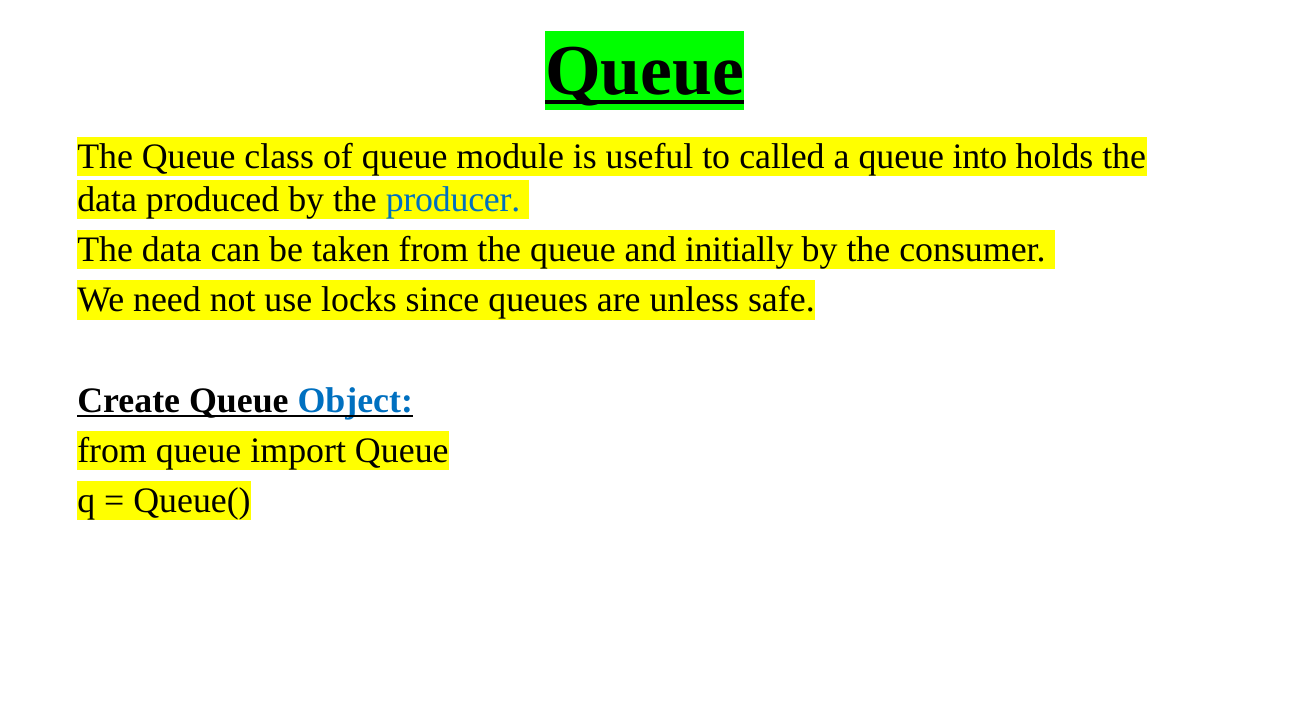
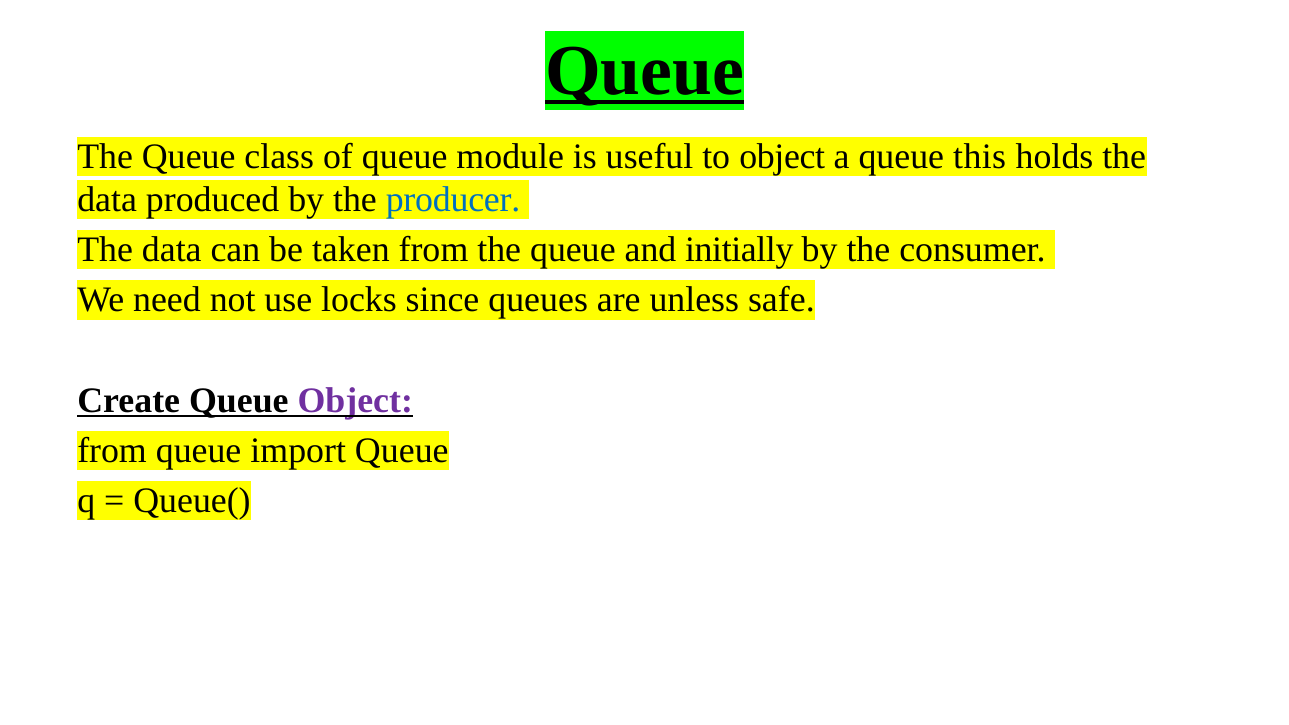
to called: called -> object (782, 157)
into: into -> this (980, 157)
Object colour: blue -> purple (355, 401)
